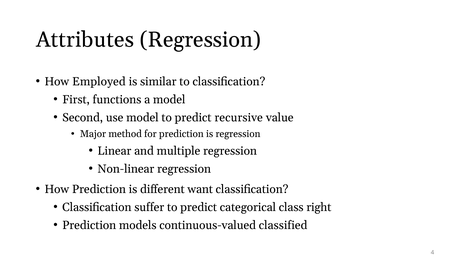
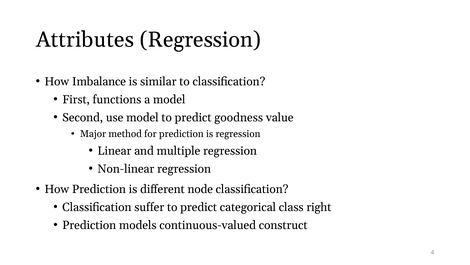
Employed: Employed -> Imbalance (99, 81)
recursive: recursive -> goodness (239, 117)
want: want -> node (200, 189)
classified: classified -> construct (283, 225)
